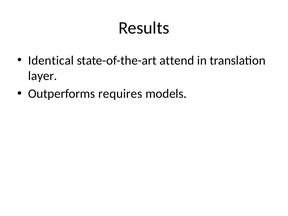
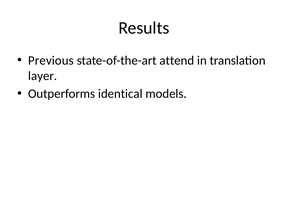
Identical: Identical -> Previous (51, 60)
requires: requires -> identical (120, 94)
